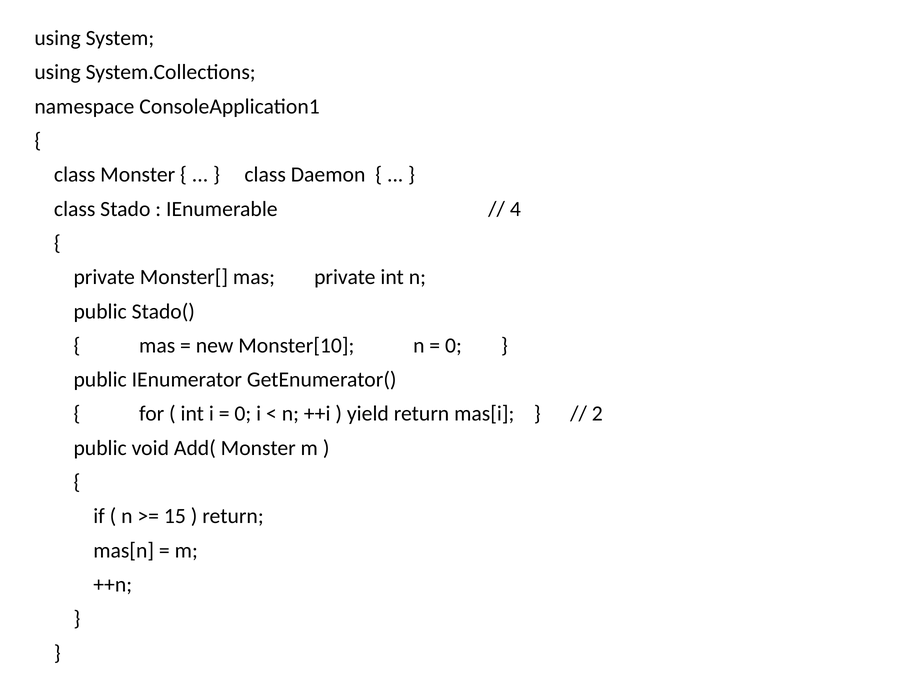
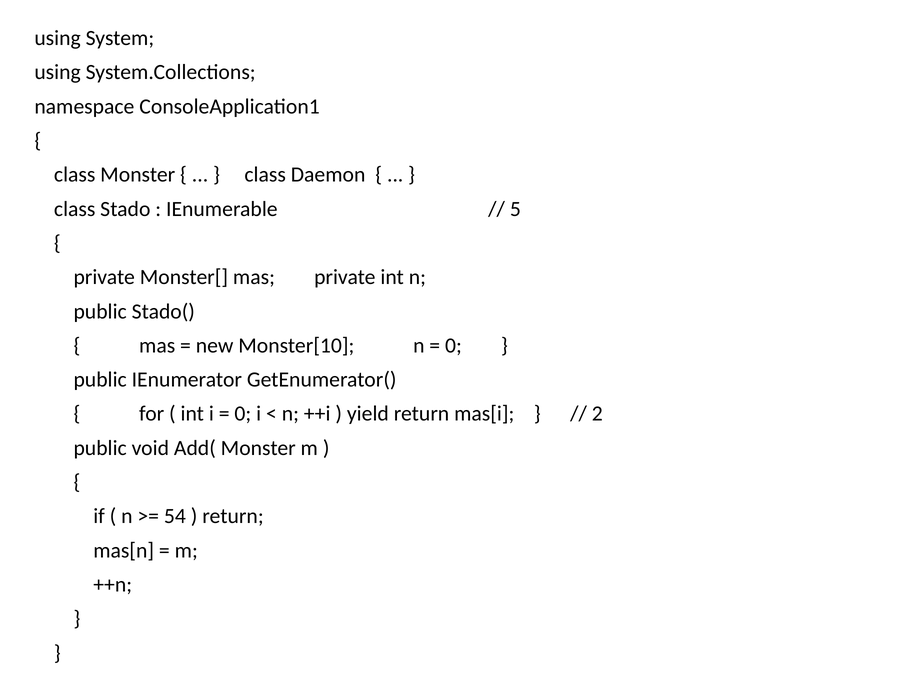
4: 4 -> 5 (515, 209)
15: 15 -> 54 (175, 516)
